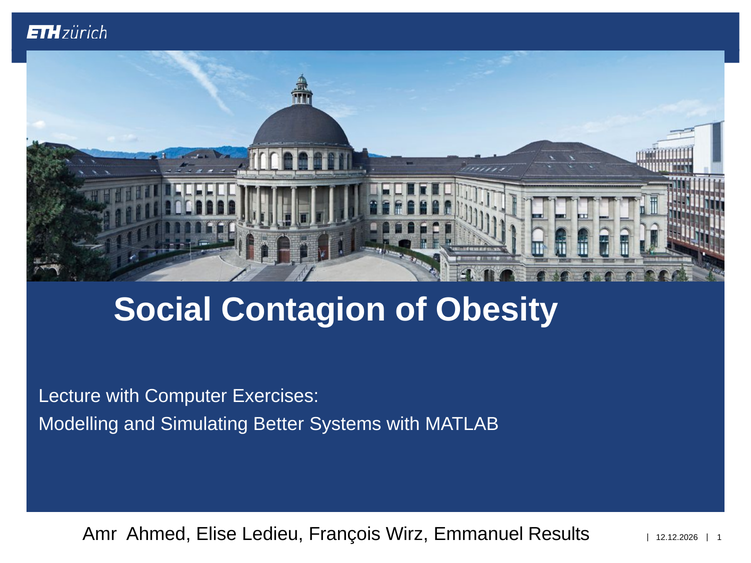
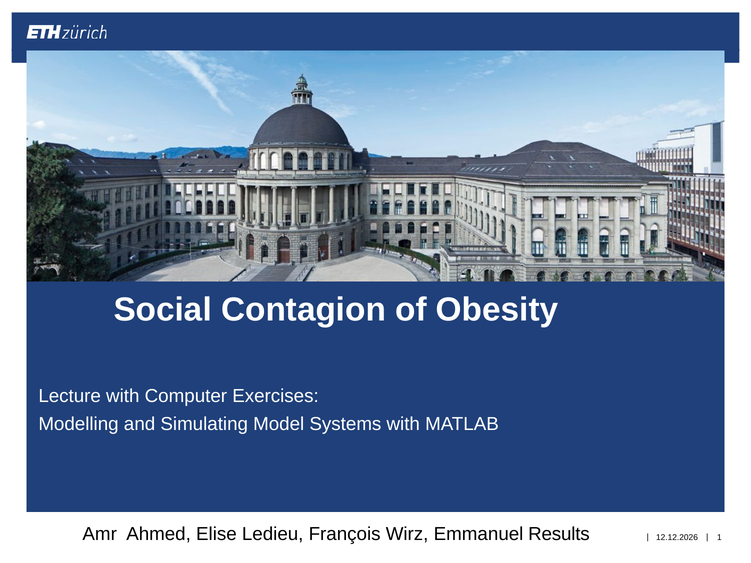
Better: Better -> Model (279, 424)
